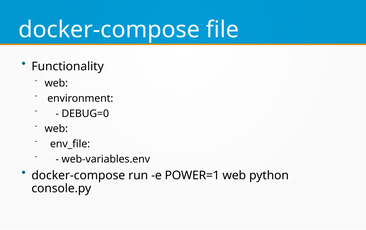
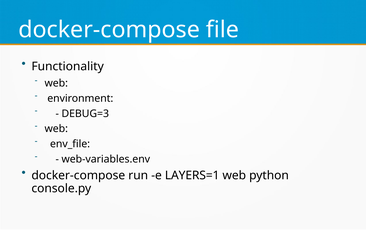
DEBUG=0: DEBUG=0 -> DEBUG=3 (85, 114)
POWER=1: POWER=1 -> LAYERS=1 (192, 176)
